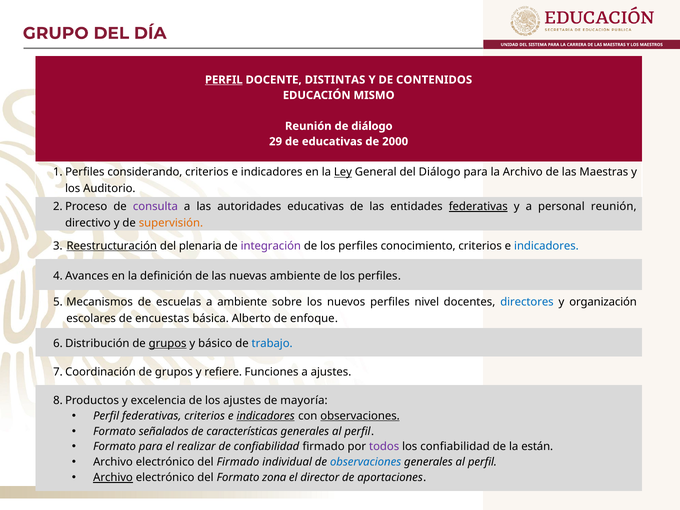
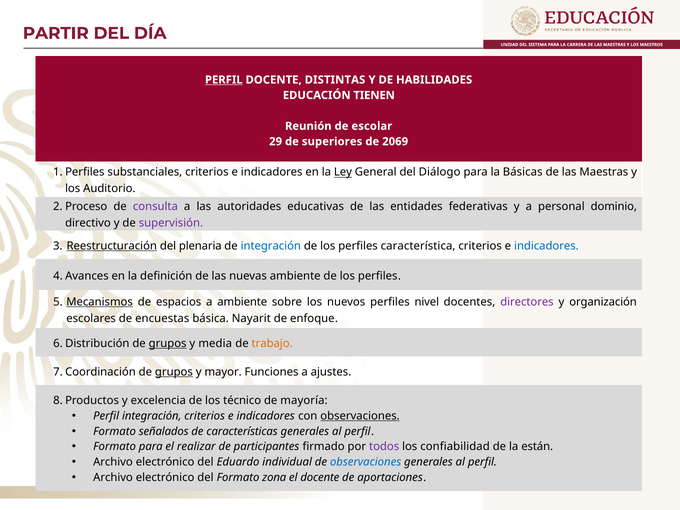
GRUPO: GRUPO -> PARTIR (56, 33)
CONTENIDOS: CONTENIDOS -> HABILIDADES (434, 80)
MISMO: MISMO -> TIENEN (374, 95)
de diálogo: diálogo -> escolar (372, 126)
de educativas: educativas -> superiores (332, 142)
2000: 2000 -> 2069 (395, 142)
considerando: considerando -> substanciales (145, 172)
la Archivo: Archivo -> Básicas (523, 172)
federativas underline: present -> none (478, 207)
personal reunión: reunión -> dominio (614, 207)
supervisión colour: orange -> purple (171, 223)
integración colour: purple -> blue (271, 246)
conocimiento: conocimiento -> característica (418, 246)
Mecanismos underline: none -> present (100, 302)
escuelas: escuelas -> espacios (179, 302)
directores colour: blue -> purple (527, 302)
Alberto: Alberto -> Nayarit (251, 318)
básico: básico -> media (215, 343)
trabajo colour: blue -> orange (272, 343)
grupos underline: none -> present (174, 372)
refiere: refiere -> mayor (223, 372)
los ajustes: ajustes -> técnico (242, 400)
Perfil federativas: federativas -> integración (152, 416)
indicadores underline: present -> none (266, 416)
de confiabilidad: confiabilidad -> participantes (267, 447)
del Firmado: Firmado -> Eduardo (238, 462)
Archivo underline: present -> none (113, 478)
el director: director -> docente (320, 478)
